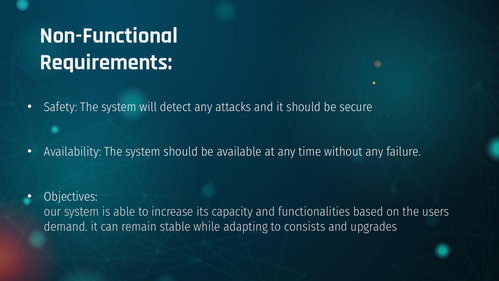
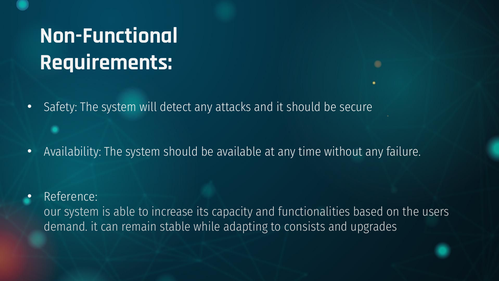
Objectives: Objectives -> Reference (71, 197)
